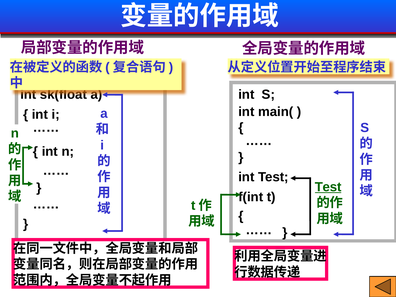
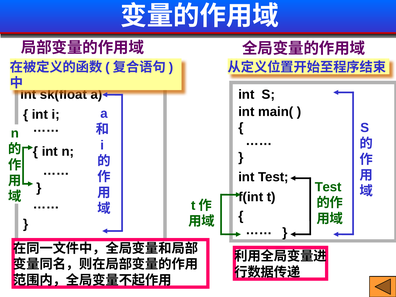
Test underline: present -> none (328, 187)
